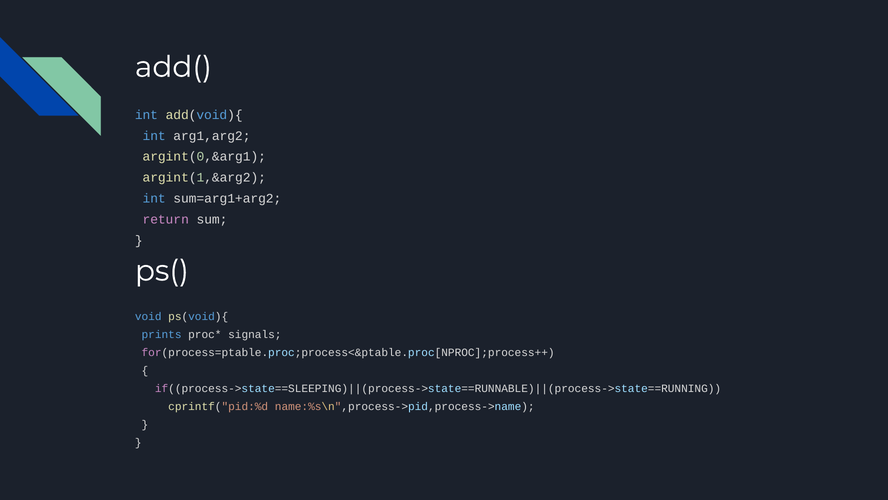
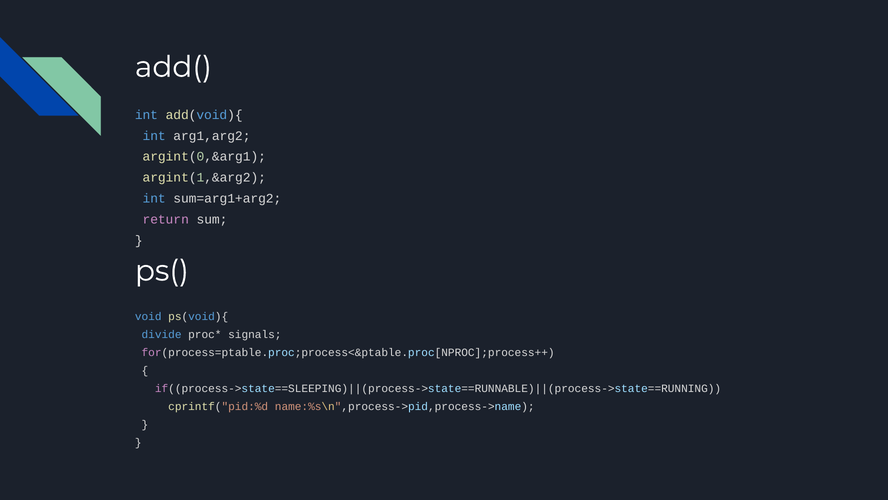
prints: prints -> divide (162, 334)
